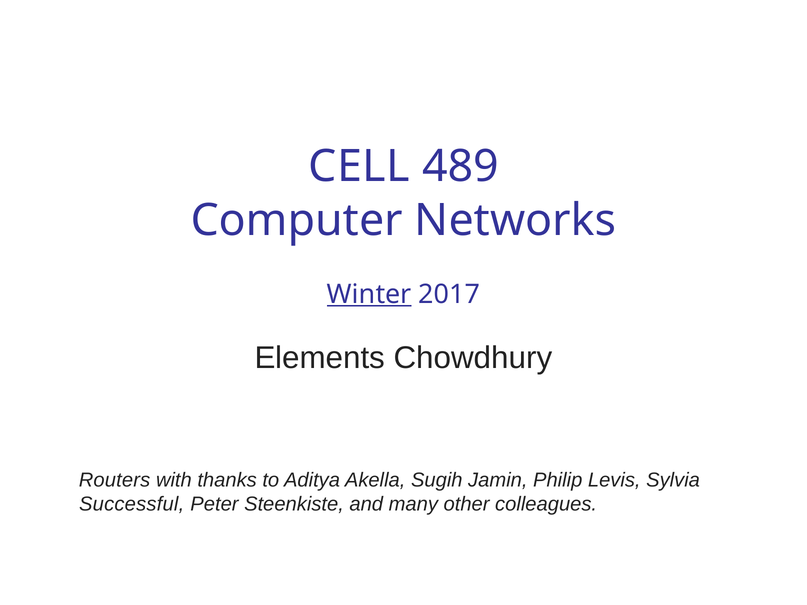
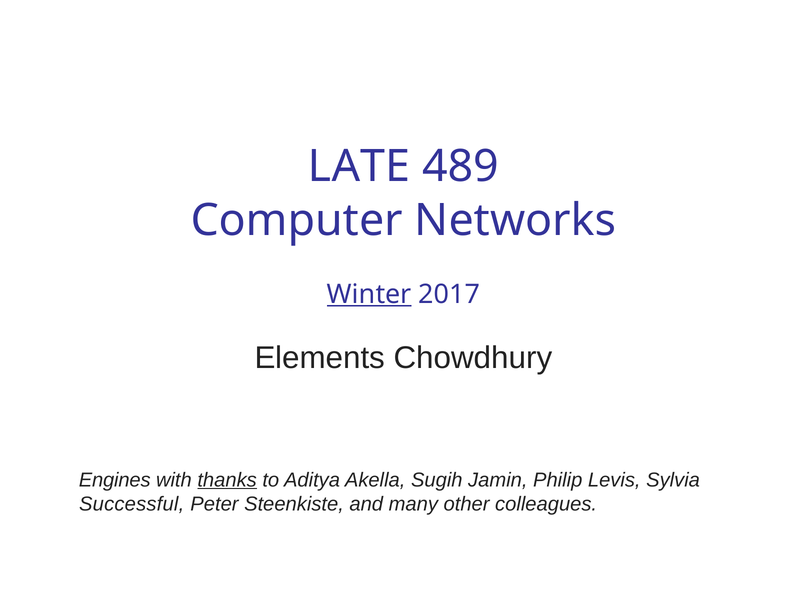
CELL: CELL -> LATE (359, 167)
Routers: Routers -> Engines (115, 480)
thanks underline: none -> present (227, 480)
